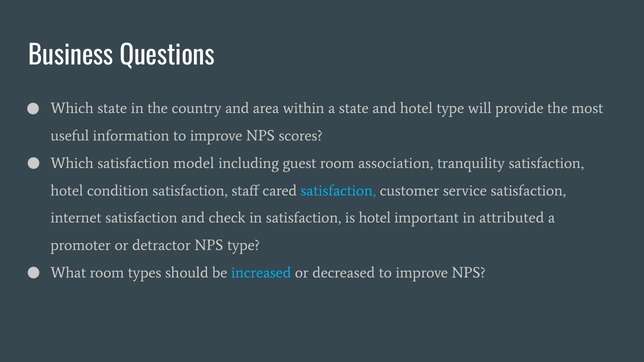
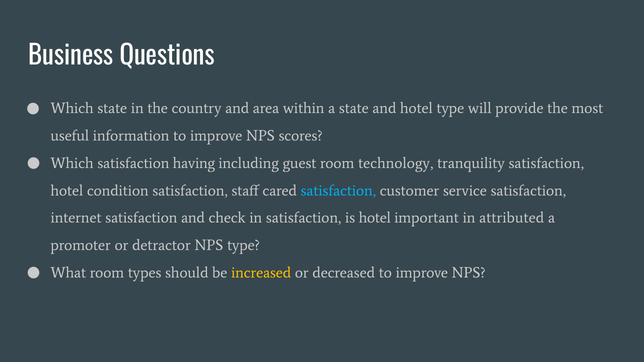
model: model -> having (194, 163)
association: association -> technology (396, 163)
increased colour: light blue -> yellow (261, 273)
